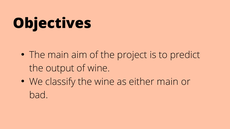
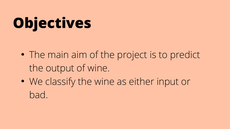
either main: main -> input (168, 82)
